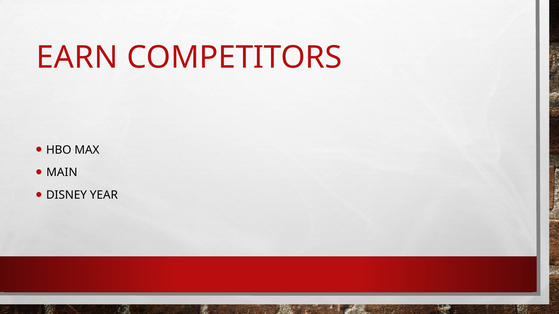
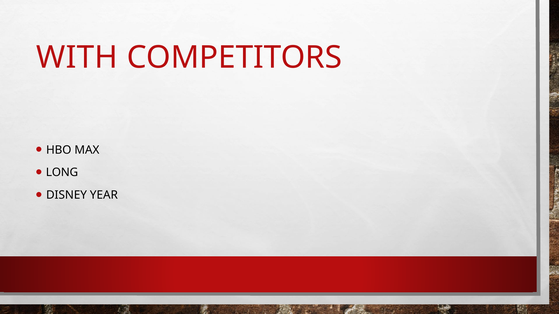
EARN: EARN -> WITH (77, 58)
MAIN: MAIN -> LONG (62, 173)
